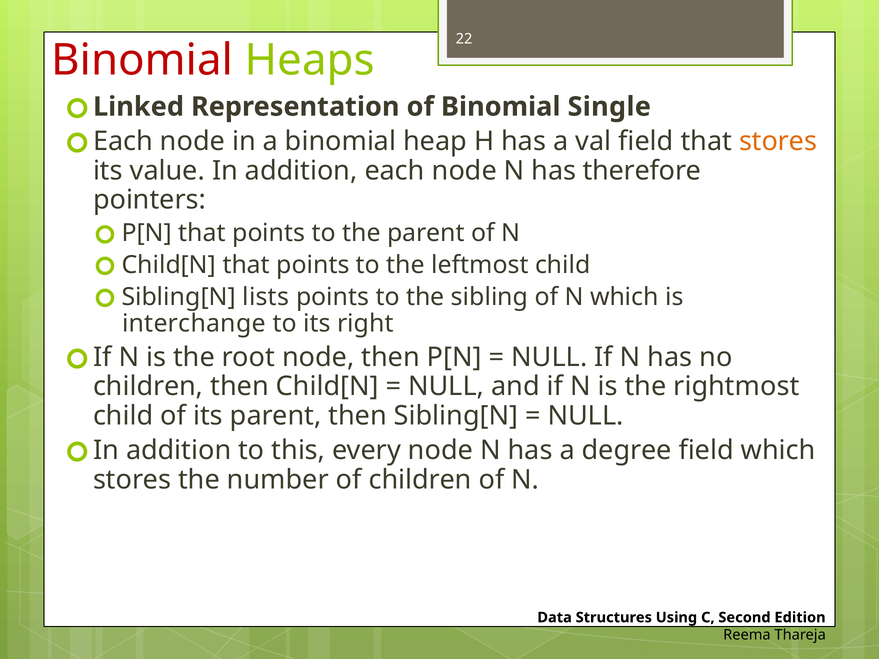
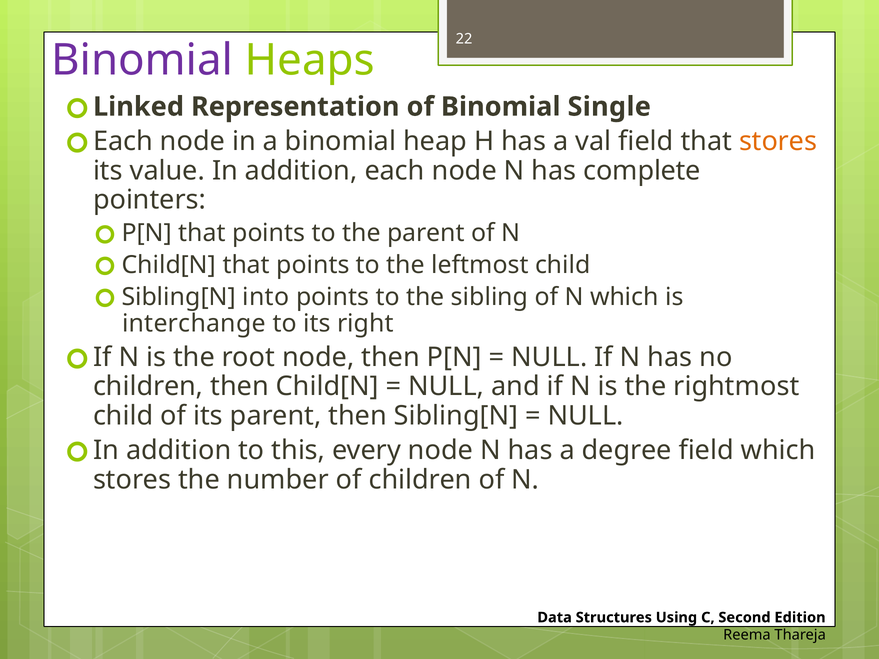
Binomial colour: red -> purple (142, 60)
therefore: therefore -> complete (642, 171)
lists: lists -> into (266, 297)
